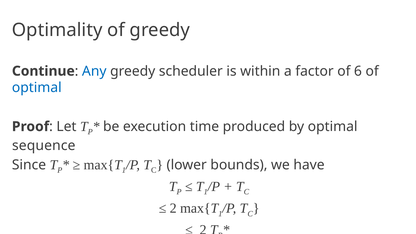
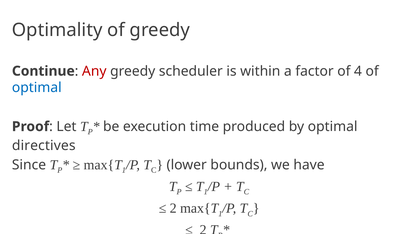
Any colour: blue -> red (94, 71)
6: 6 -> 4 (358, 71)
sequence: sequence -> directives (44, 145)
